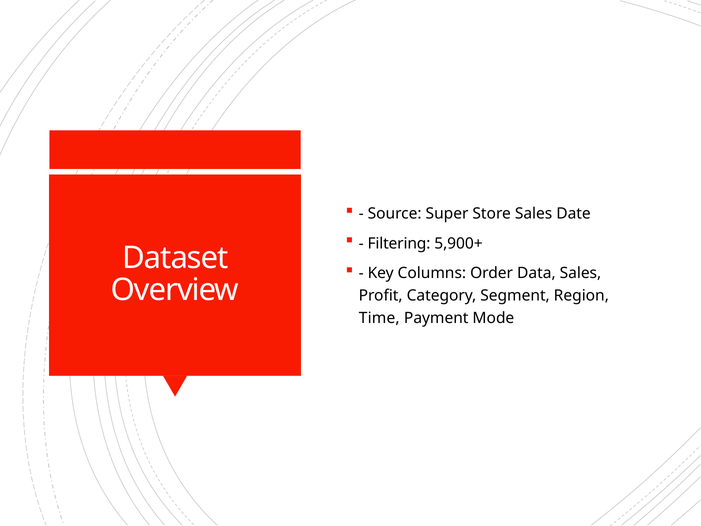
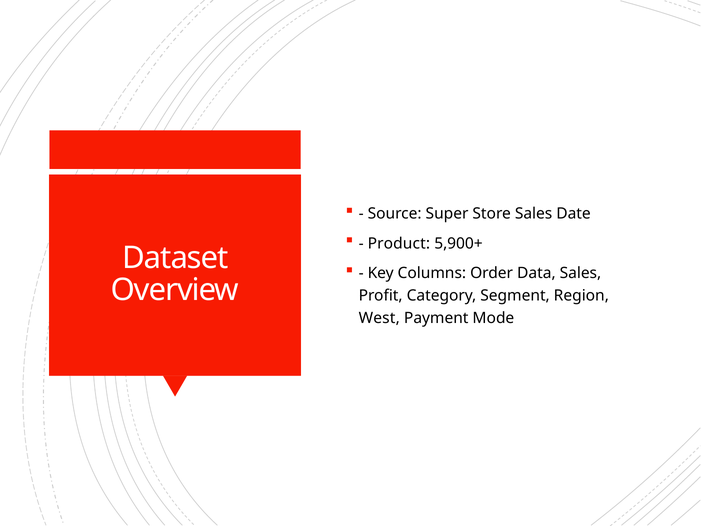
Filtering: Filtering -> Product (399, 243)
Time: Time -> West (379, 318)
